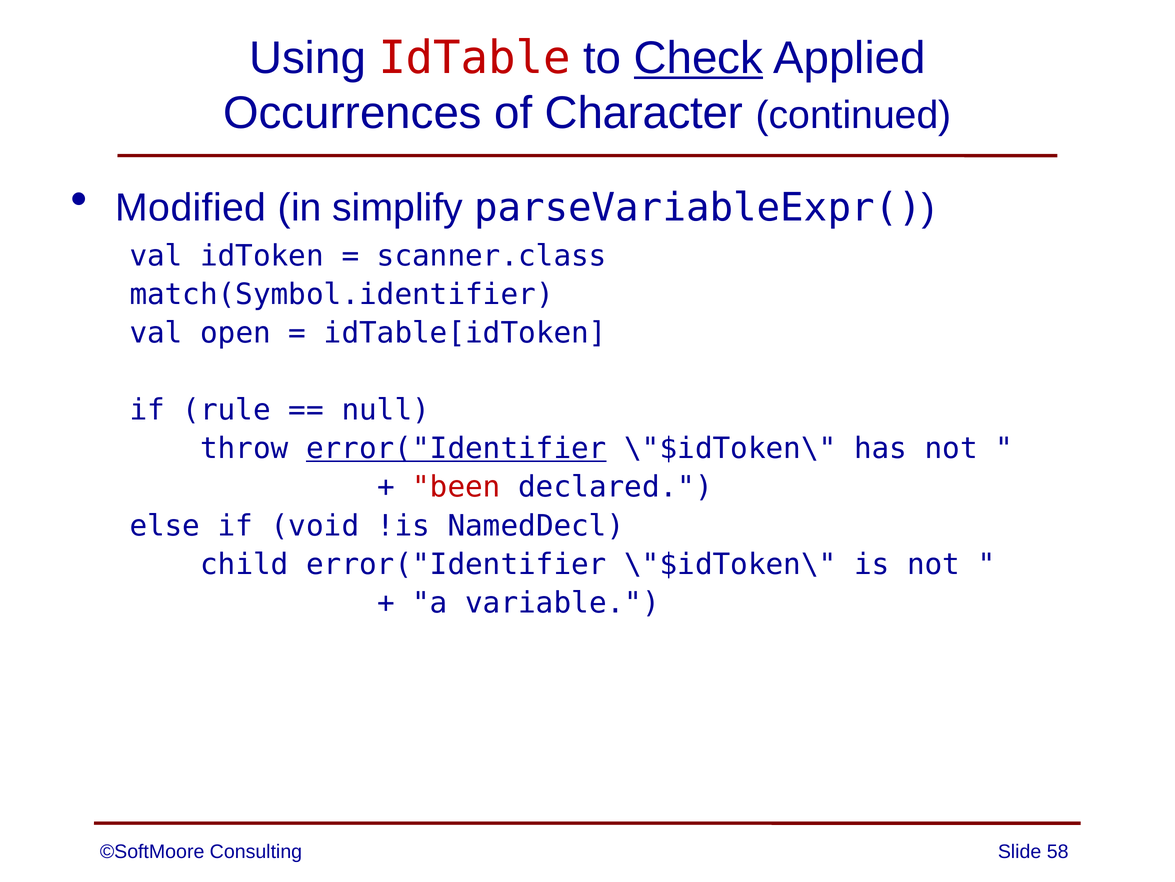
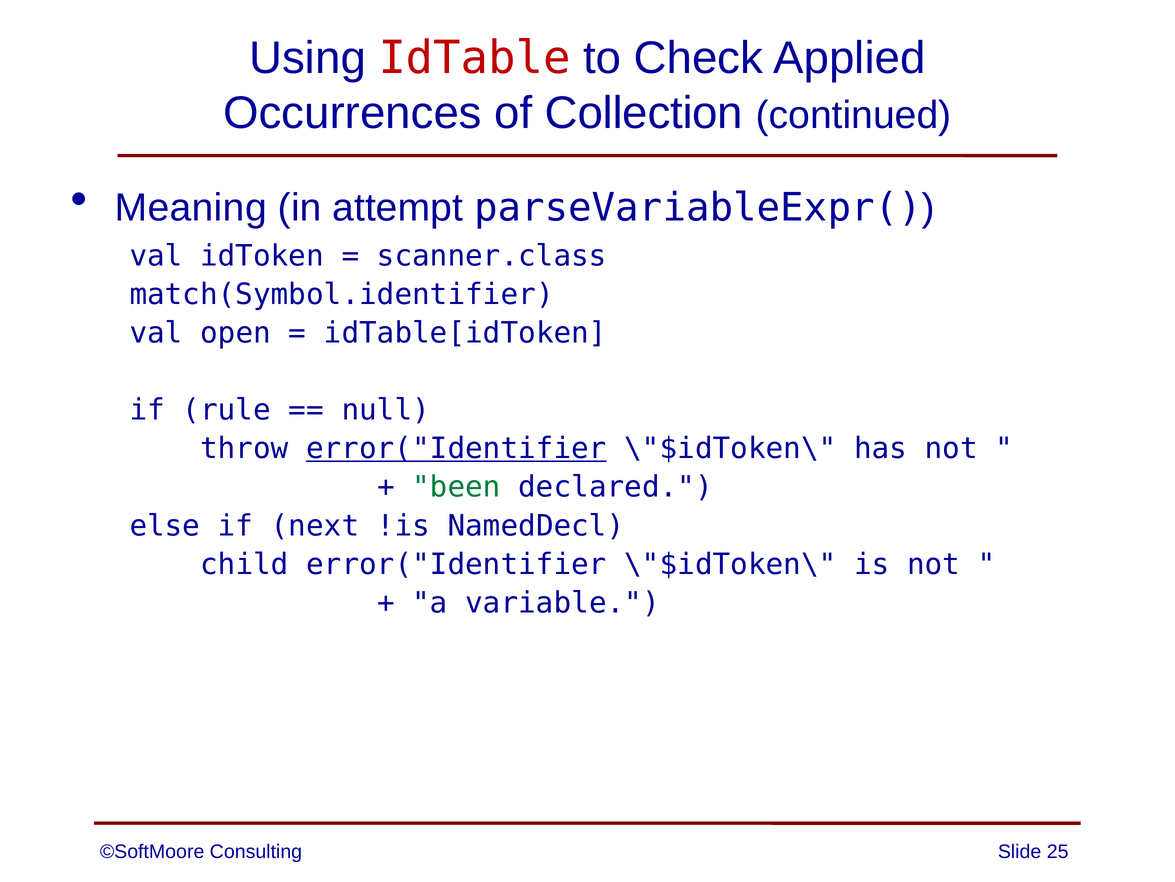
Check underline: present -> none (698, 58)
Character: Character -> Collection (644, 113)
Modified: Modified -> Meaning (191, 207)
simplify: simplify -> attempt (398, 207)
been colour: red -> green (456, 487)
void: void -> next (315, 525)
58: 58 -> 25 (1058, 851)
